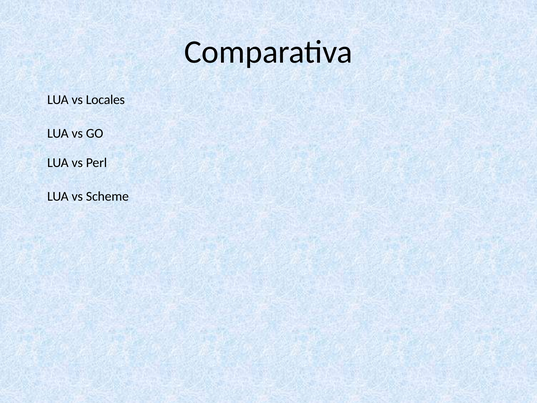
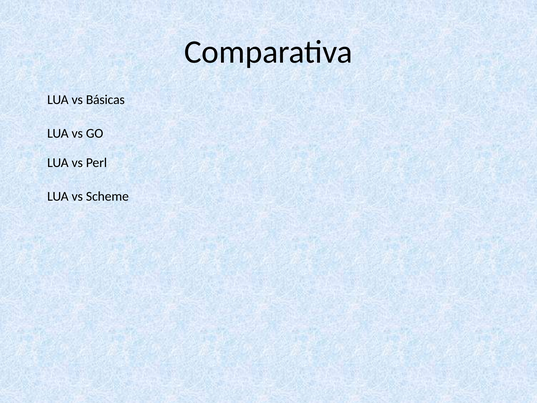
Locales: Locales -> Básicas (105, 100)
